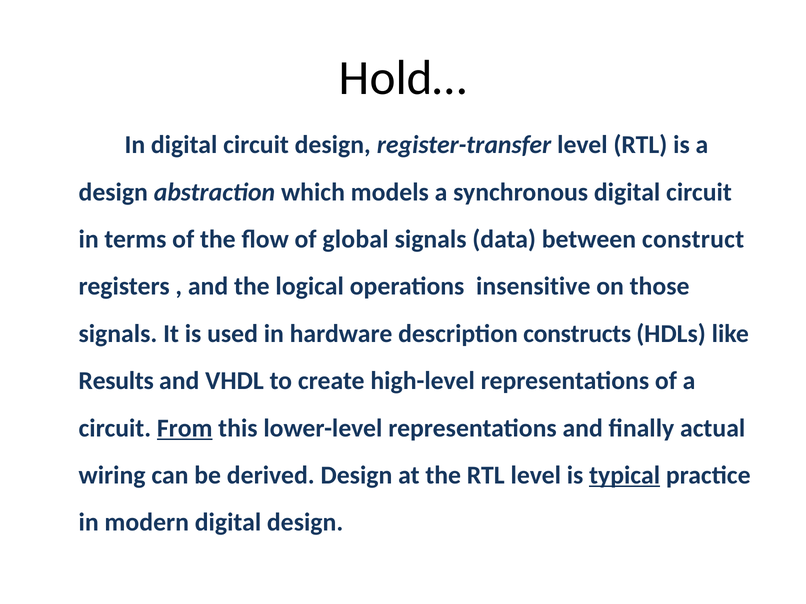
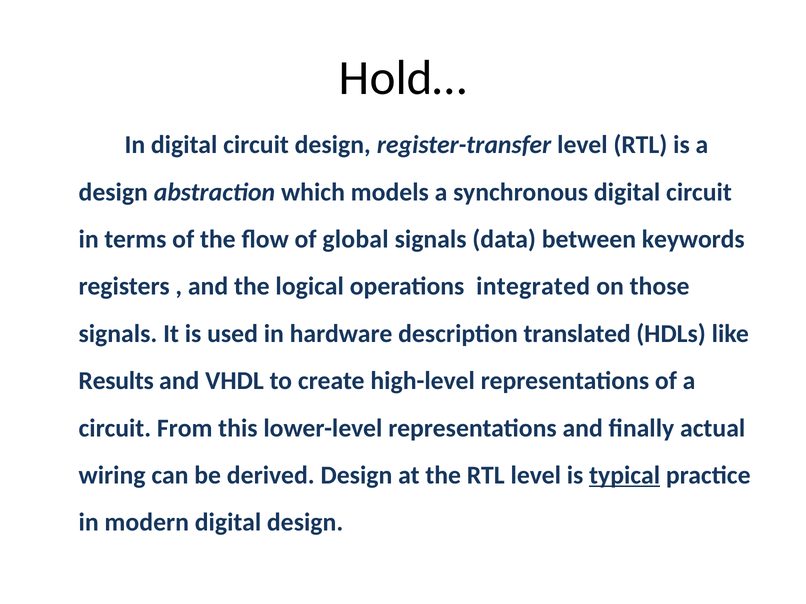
construct: construct -> keywords (693, 240)
insensitive: insensitive -> integrated (533, 287)
constructs: constructs -> translated (577, 334)
From underline: present -> none (185, 428)
